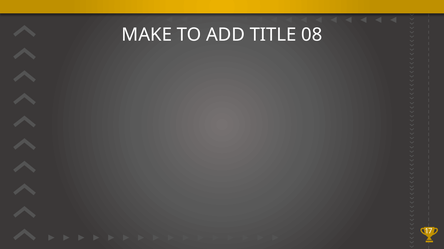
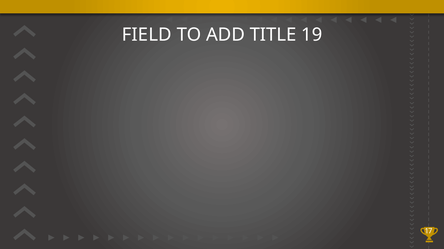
MAKE: MAKE -> FIELD (147, 35)
08: 08 -> 19 (312, 35)
